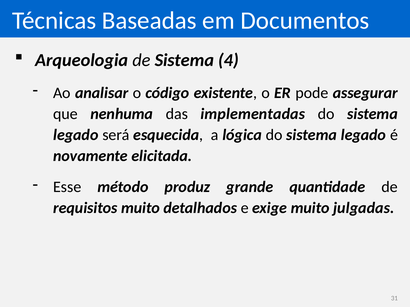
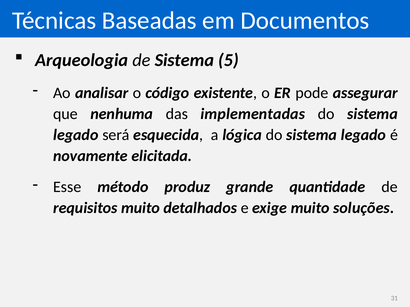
4: 4 -> 5 (228, 60)
julgadas: julgadas -> soluções (364, 208)
